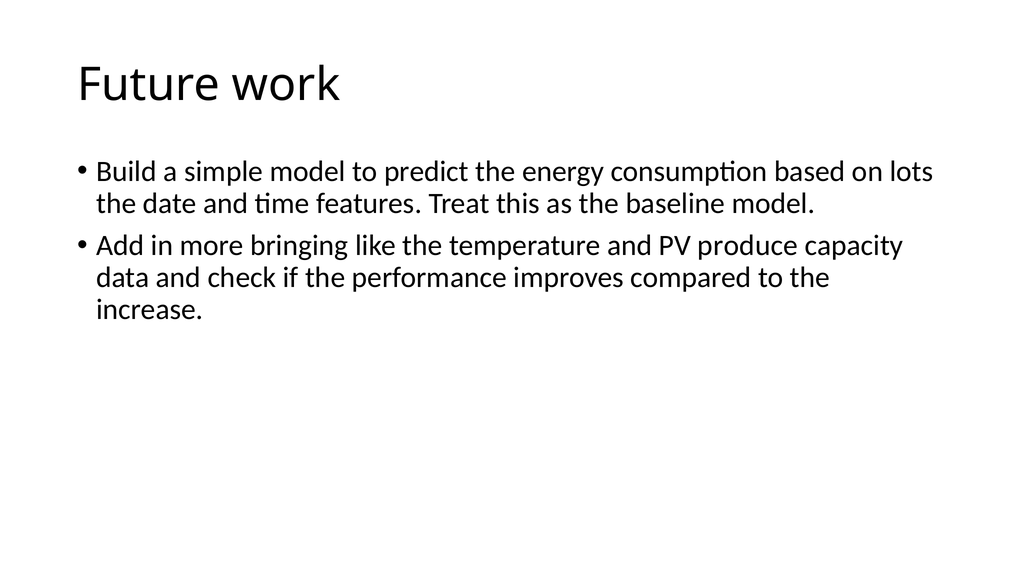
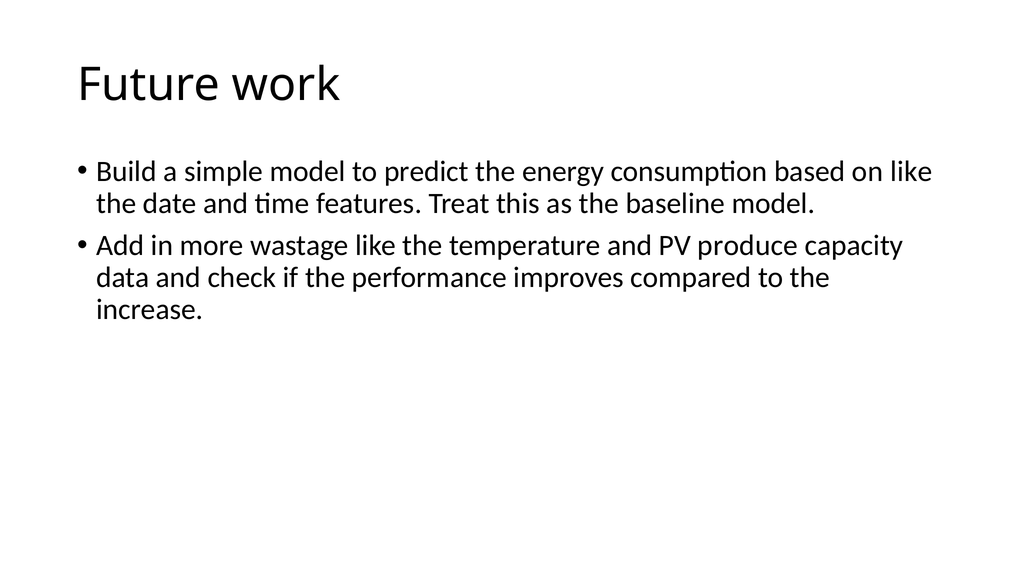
on lots: lots -> like (911, 171)
bringing: bringing -> wastage (299, 246)
